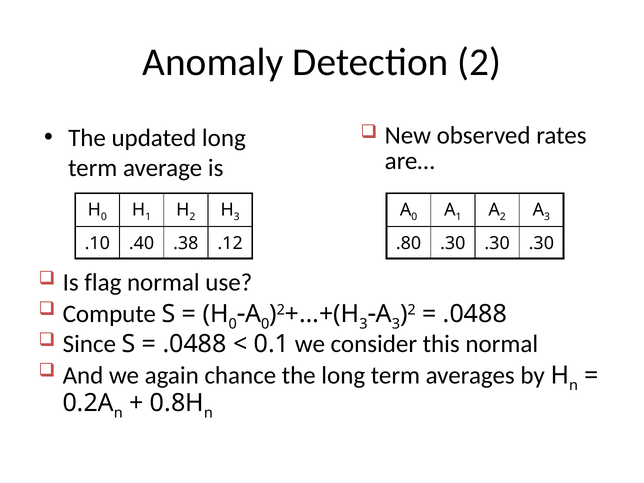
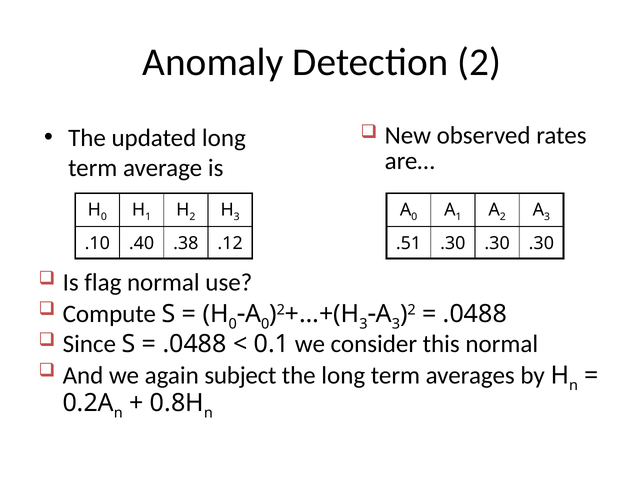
.80: .80 -> .51 (409, 244)
chance: chance -> subject (240, 376)
